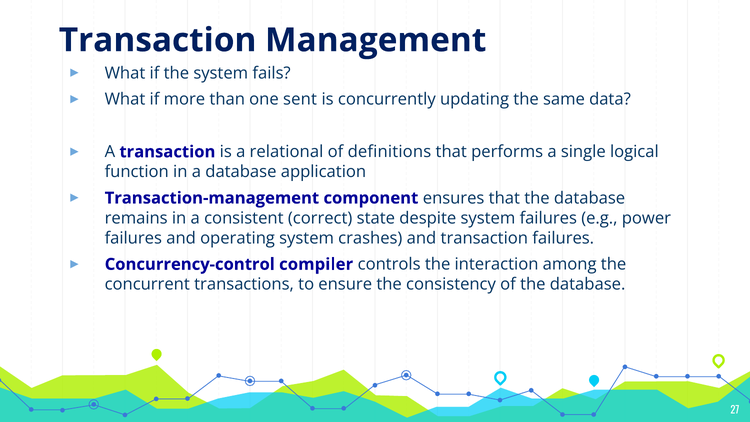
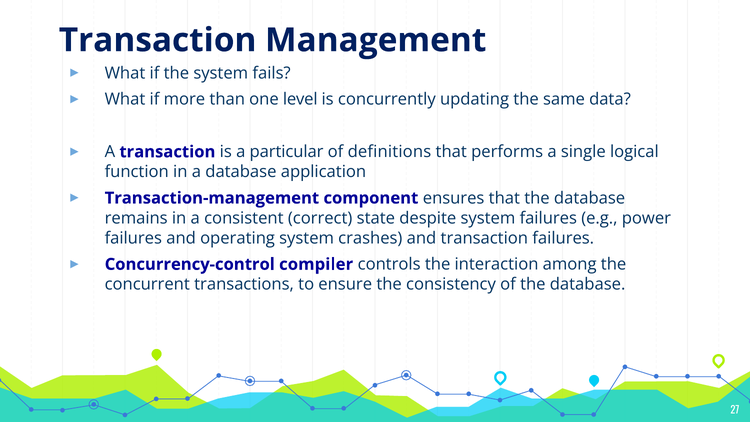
sent: sent -> level (300, 99)
relational: relational -> particular (287, 152)
